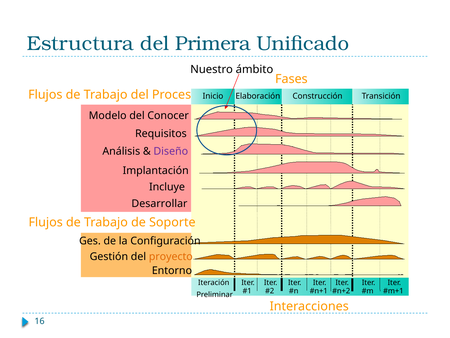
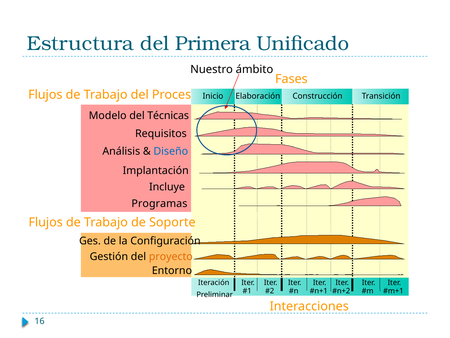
Conocer: Conocer -> Técnicas (168, 115)
Diseño colour: purple -> blue (171, 151)
Desarrollar: Desarrollar -> Programas (159, 203)
